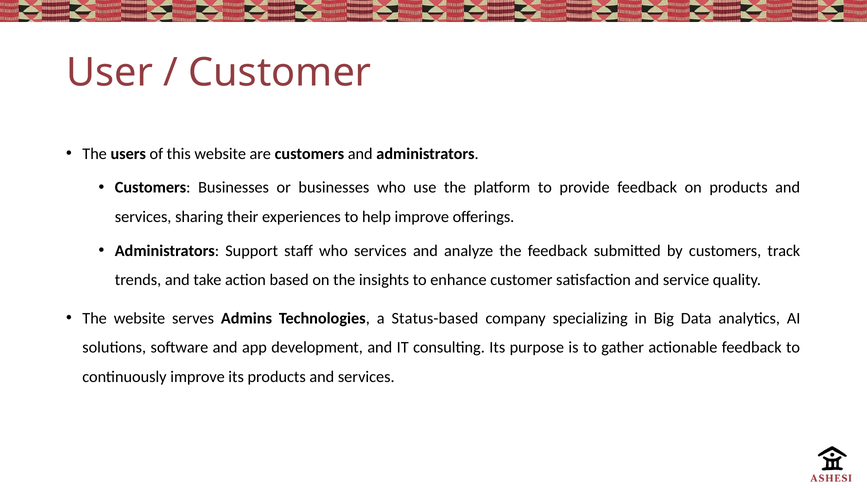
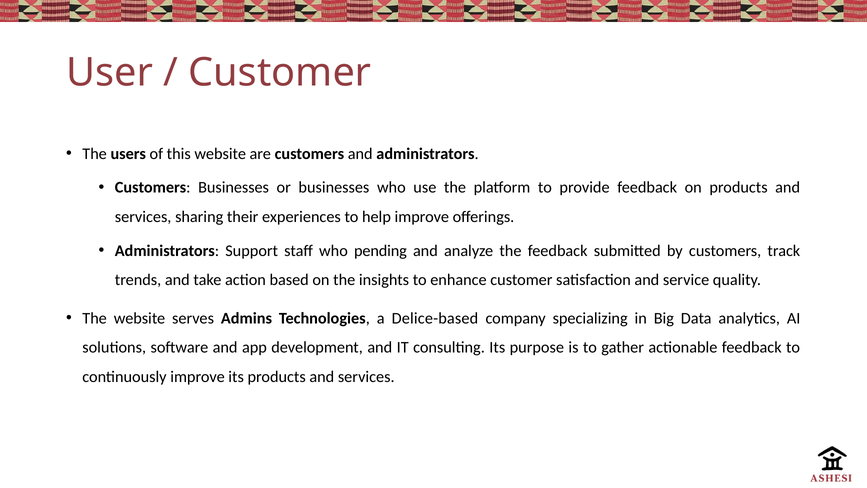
who services: services -> pending (380, 251)
Status-based: Status-based -> Delice-based (435, 318)
